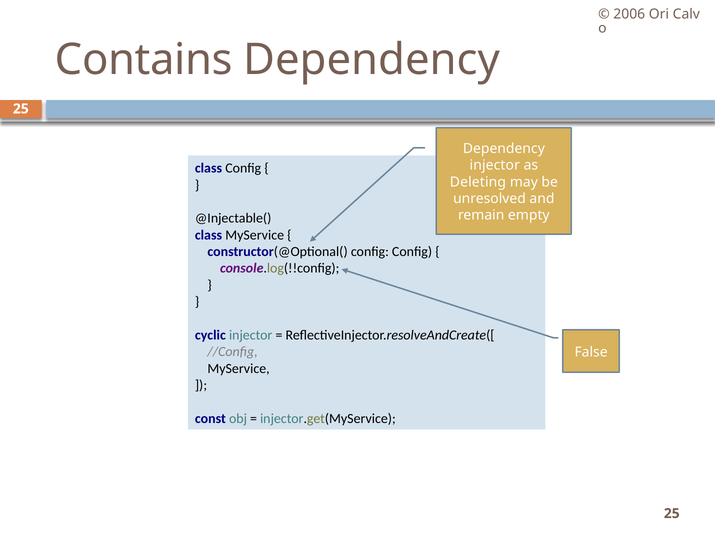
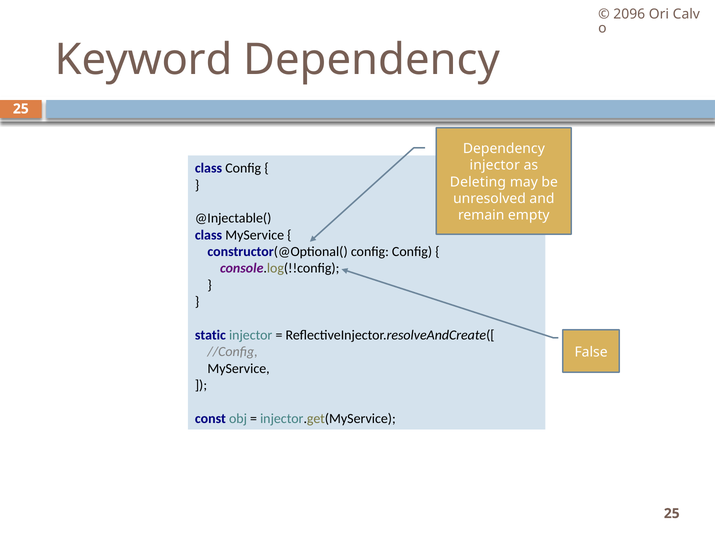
2006: 2006 -> 2096 (629, 14)
Contains: Contains -> Keyword (144, 60)
cyclic: cyclic -> static (210, 335)
